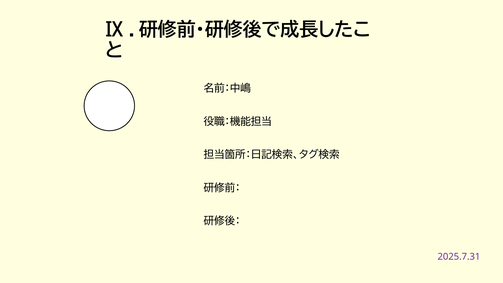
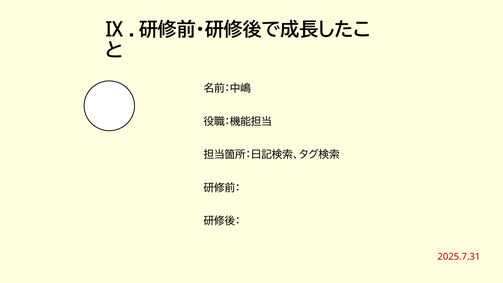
2025.7.31 colour: purple -> red (459, 257)
